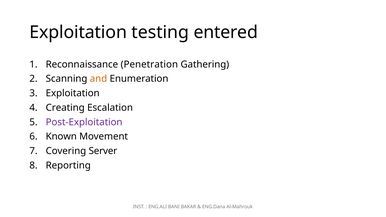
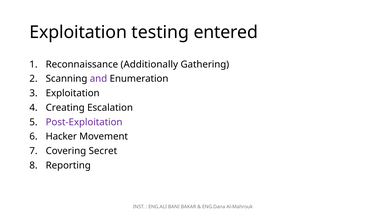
Penetration: Penetration -> Additionally (149, 64)
and colour: orange -> purple (98, 79)
Known: Known -> Hacker (61, 137)
Server: Server -> Secret (103, 151)
